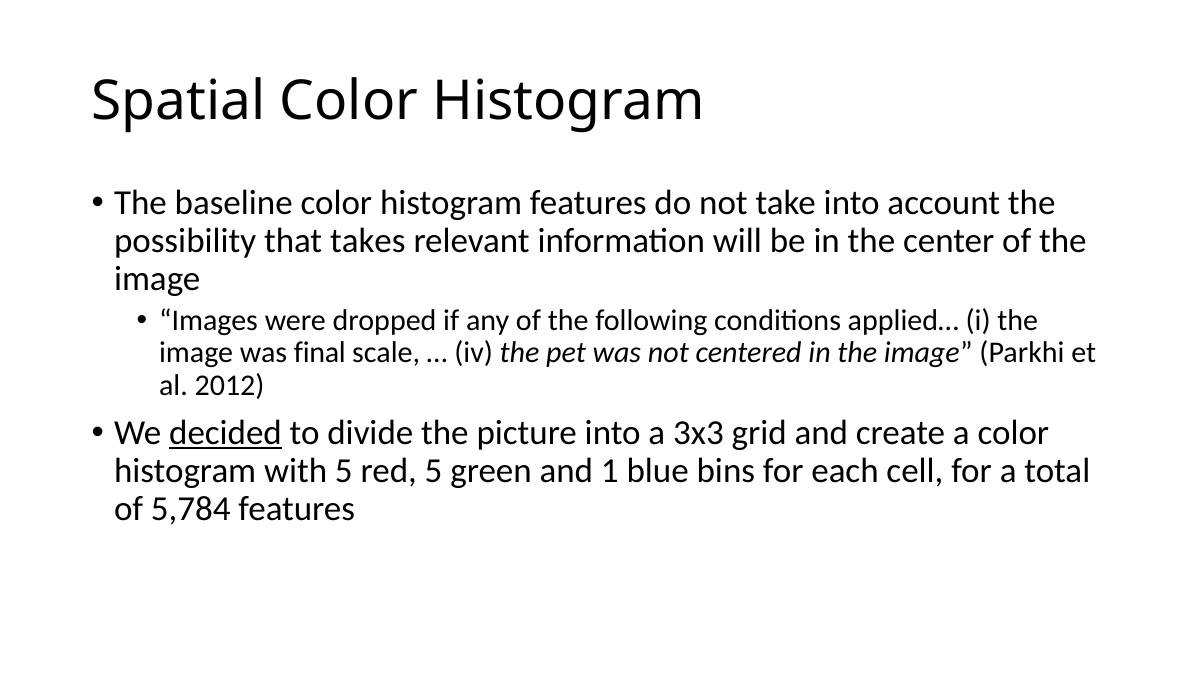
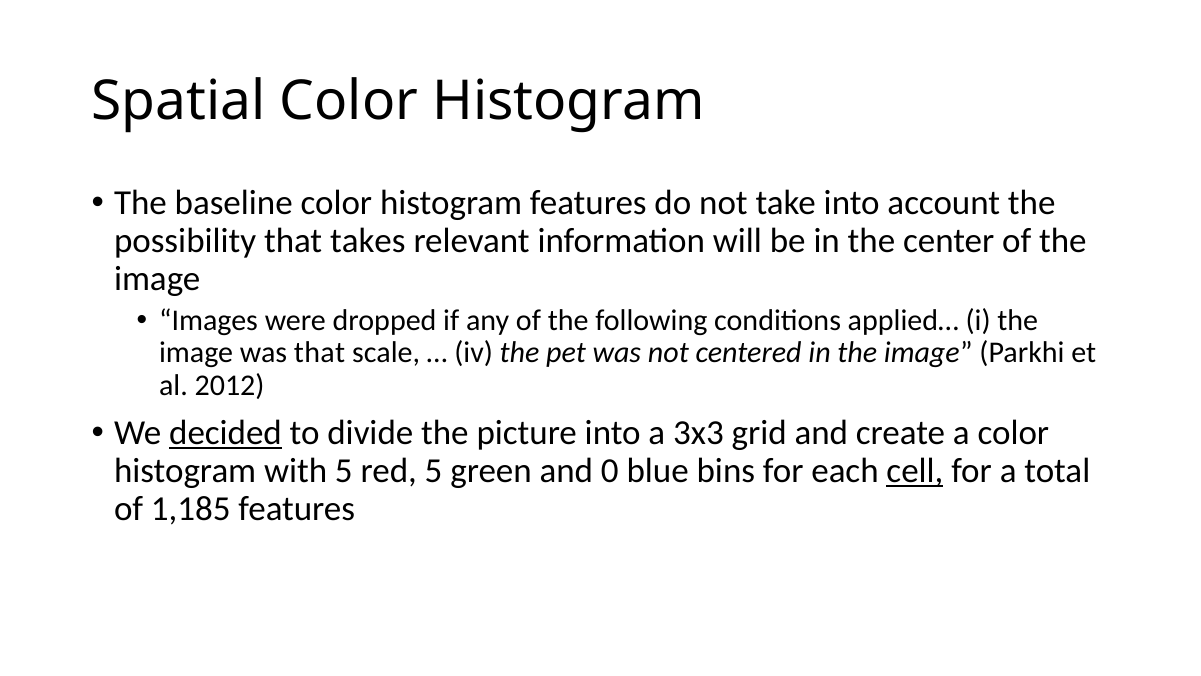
was final: final -> that (320, 353)
1: 1 -> 0 (610, 470)
cell underline: none -> present (915, 470)
5,784: 5,784 -> 1,185 (191, 508)
